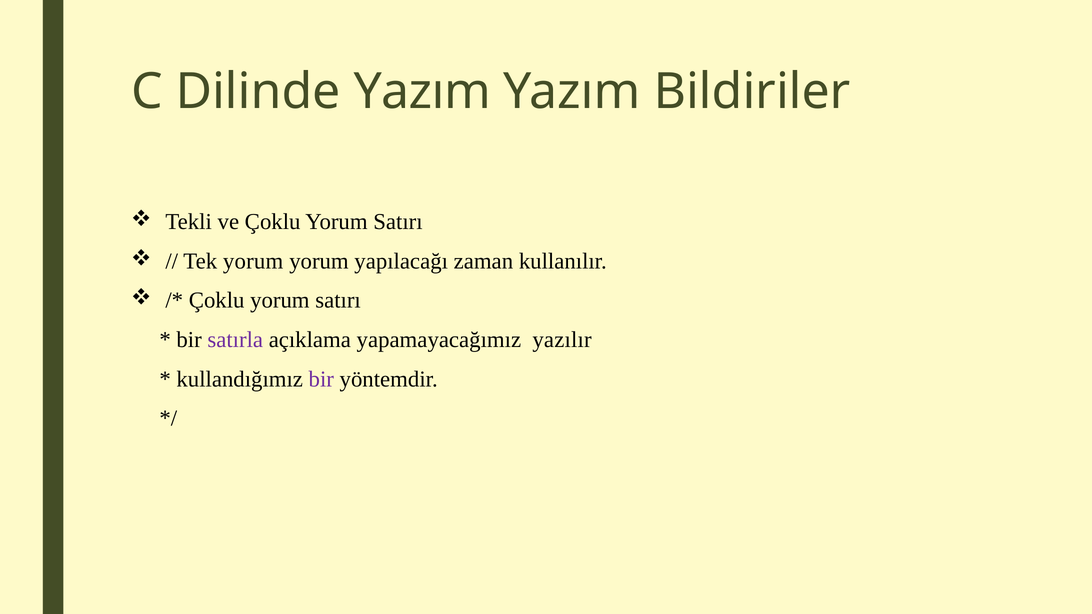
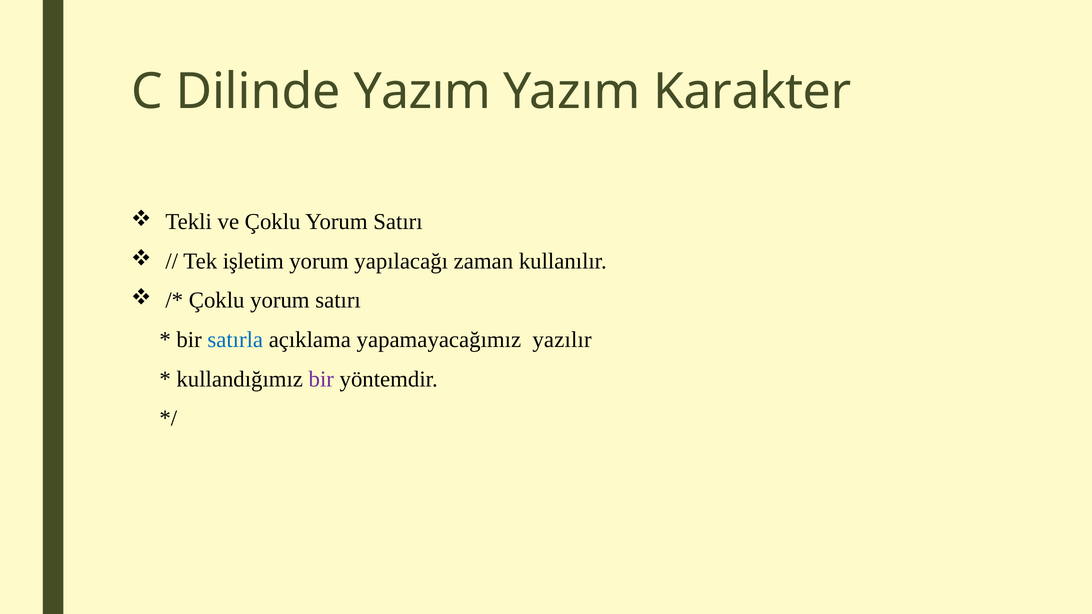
Bildiriler: Bildiriler -> Karakter (752, 92)
Tek yorum: yorum -> işletim (253, 261)
satırla colour: purple -> blue (235, 340)
